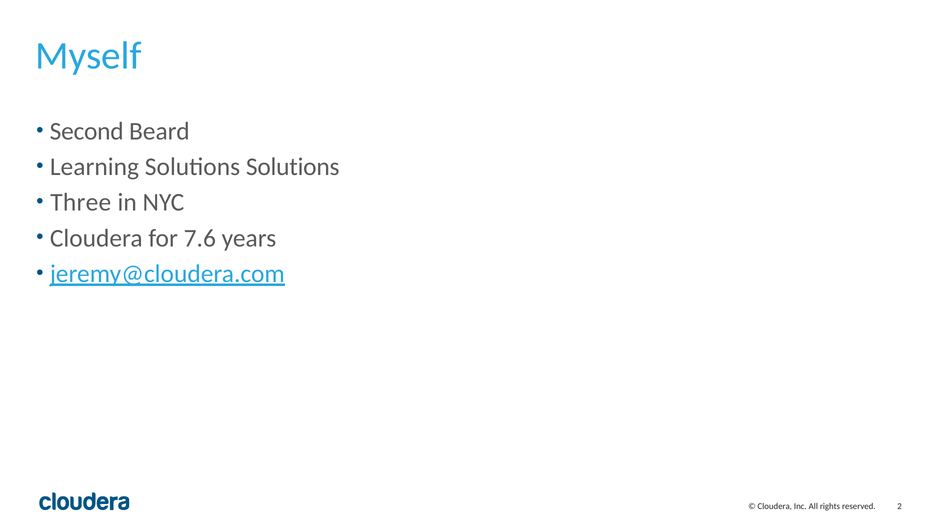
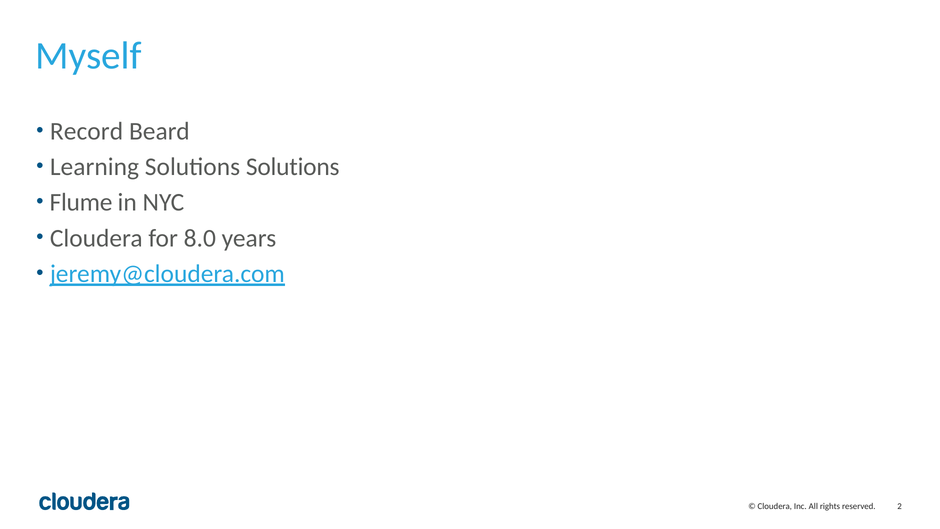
Second: Second -> Record (87, 131)
Three: Three -> Flume (81, 202)
7.6: 7.6 -> 8.0 (200, 238)
